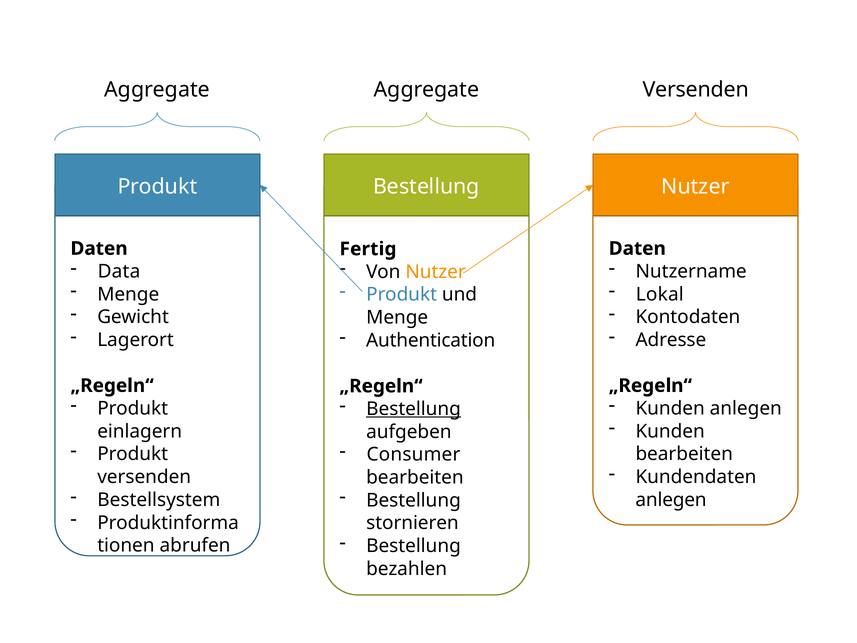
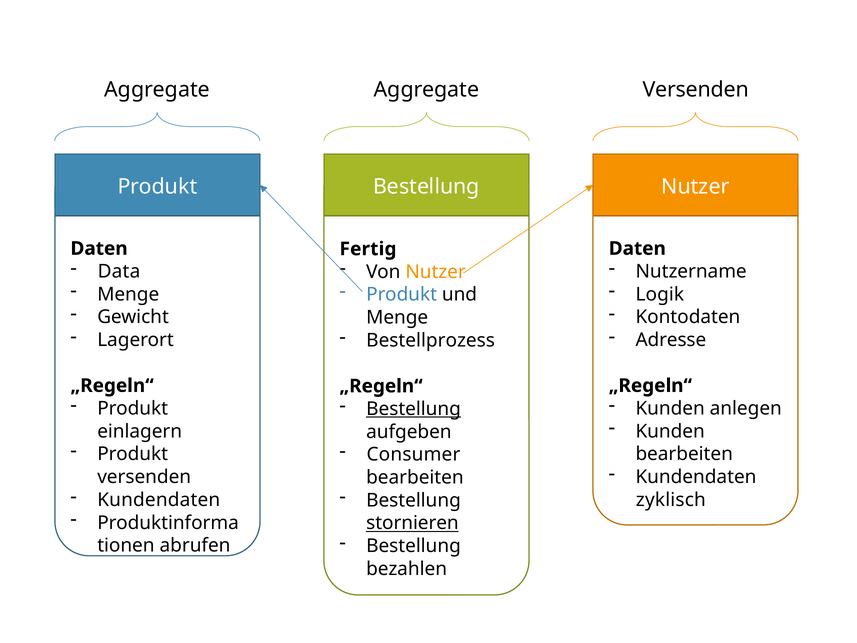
Lokal: Lokal -> Logik (660, 294)
Authentication: Authentication -> Bestellprozess (431, 340)
Bestellsystem: Bestellsystem -> Kundendaten (159, 500)
anlegen: anlegen -> zyklisch (671, 500)
stornieren underline: none -> present (412, 523)
